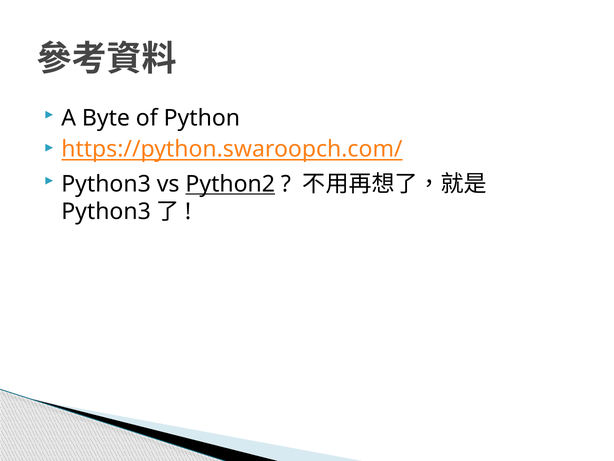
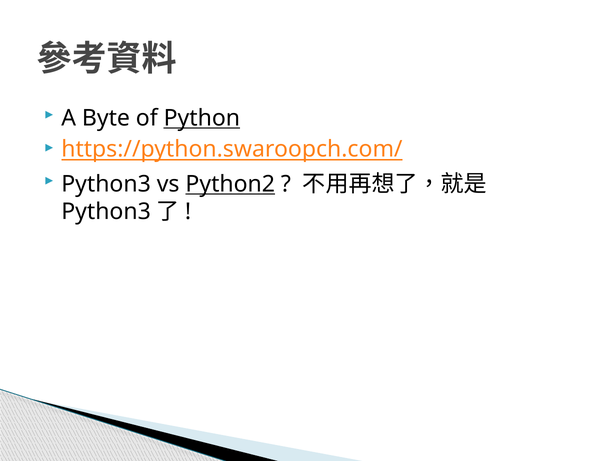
Python underline: none -> present (202, 118)
